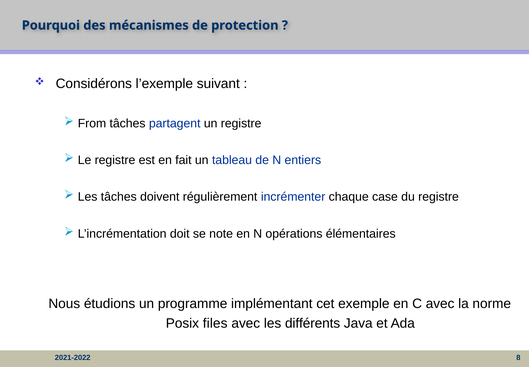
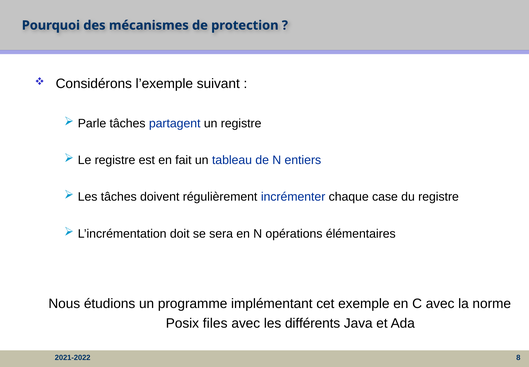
From: From -> Parle (92, 123)
note: note -> sera (221, 233)
